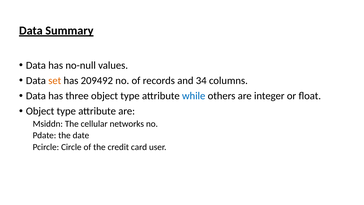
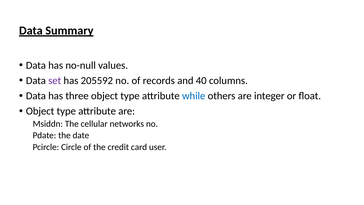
set colour: orange -> purple (55, 81)
209492: 209492 -> 205592 (97, 81)
34: 34 -> 40 (201, 81)
